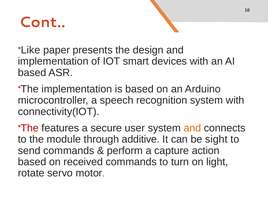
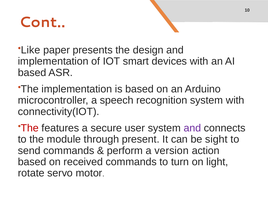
and colour: orange -> purple (192, 128)
additive: additive -> present (141, 139)
capture: capture -> version (172, 151)
